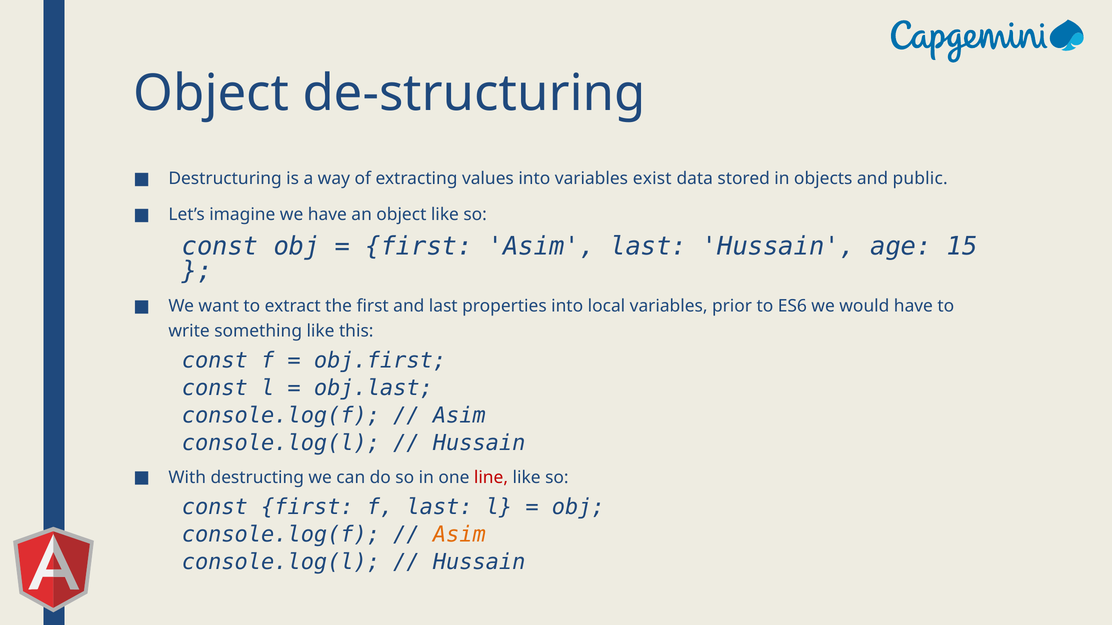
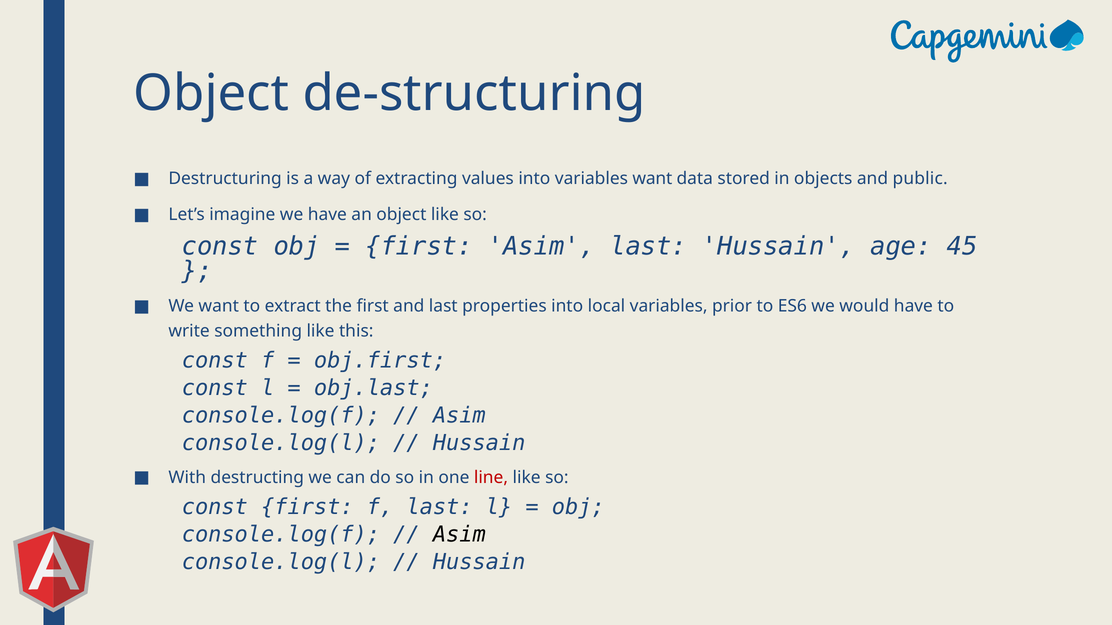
variables exist: exist -> want (652, 179)
15: 15 -> 45 (962, 247)
Asim colour: orange -> black (459, 535)
